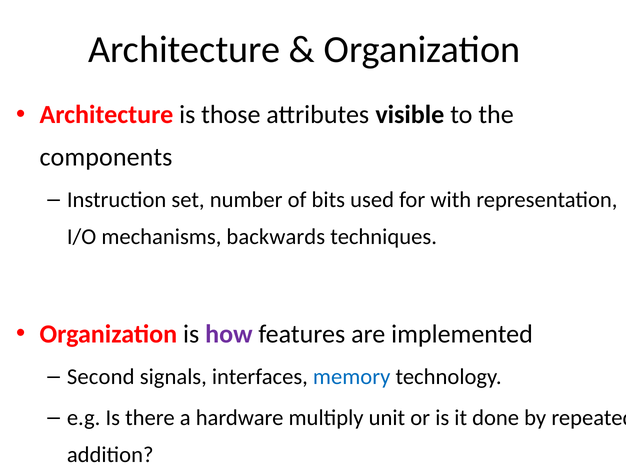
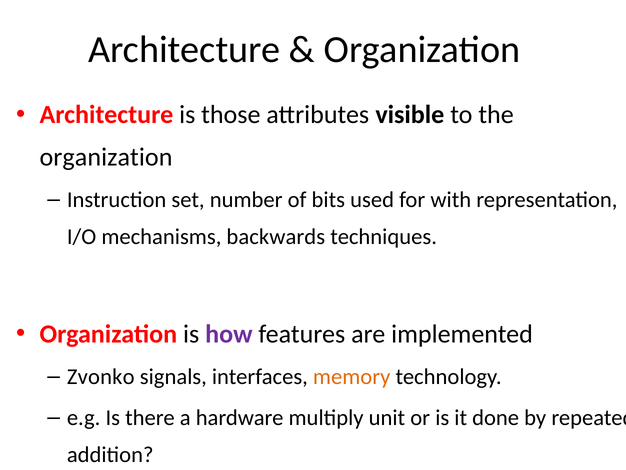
components: components -> organization (106, 157)
Second: Second -> Zvonko (101, 377)
memory colour: blue -> orange (352, 377)
